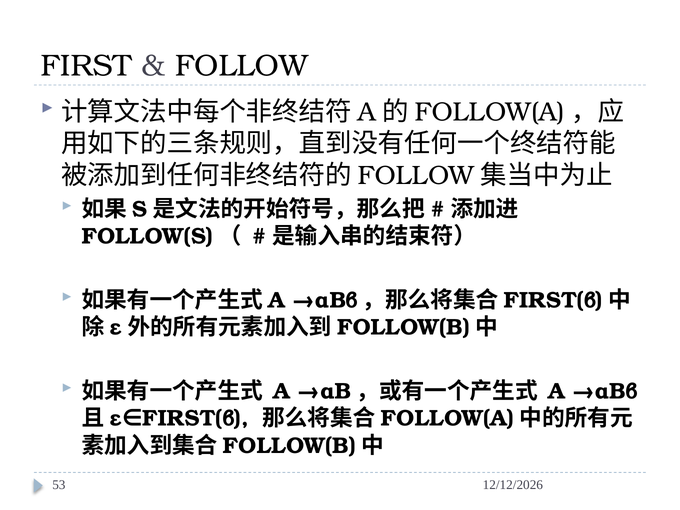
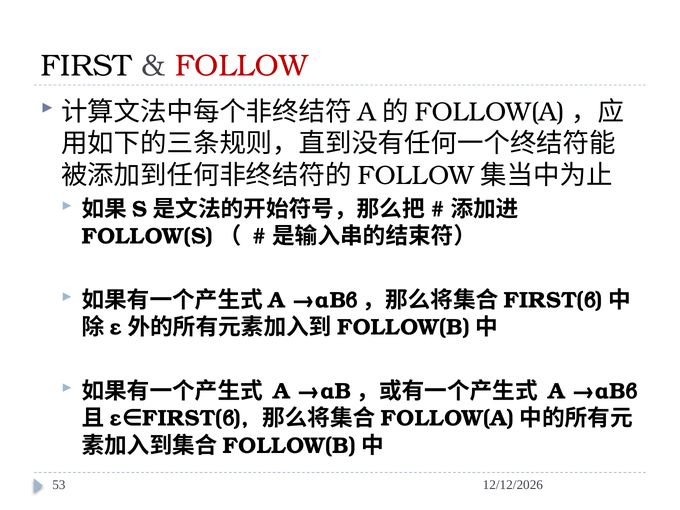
FOLLOW colour: black -> red (242, 66)
